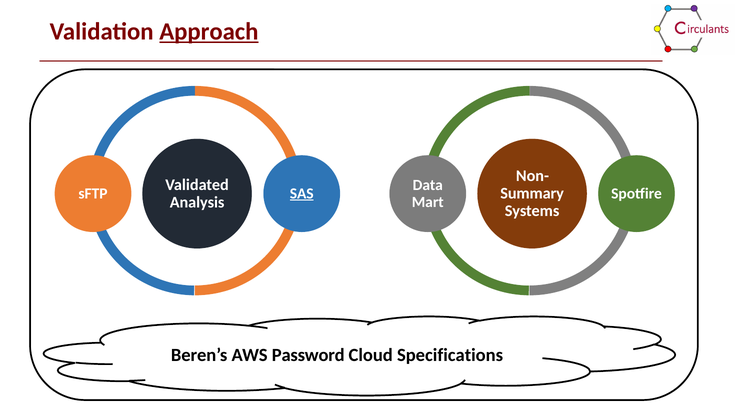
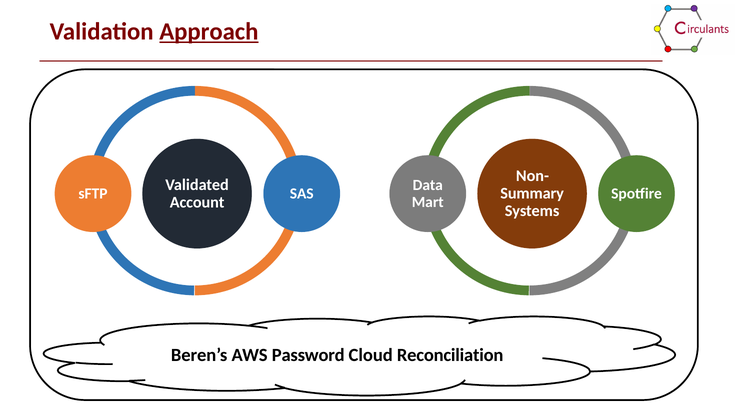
SAS underline: present -> none (302, 193)
Analysis: Analysis -> Account (197, 202)
Specifications: Specifications -> Reconciliation (450, 355)
